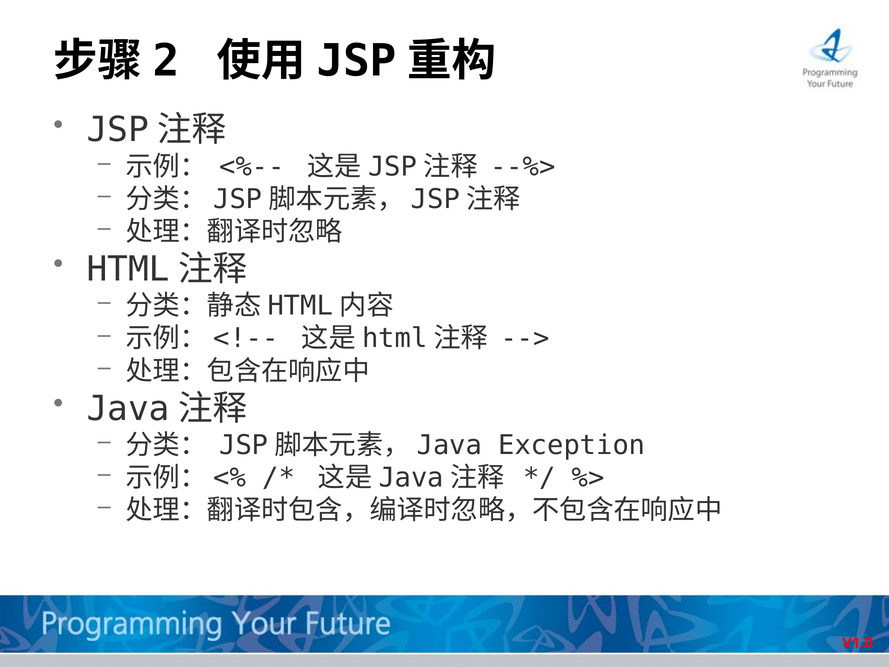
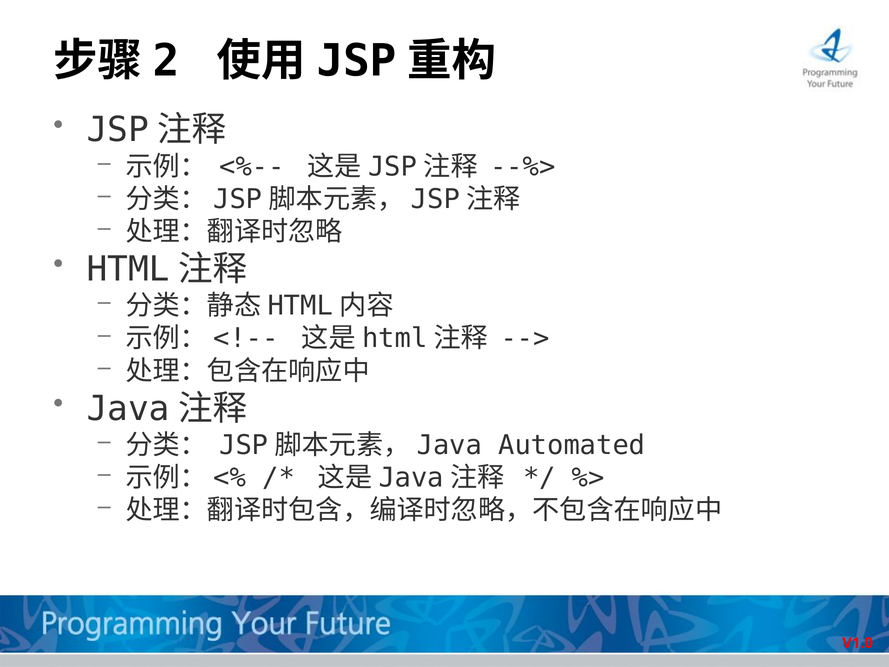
Exception: Exception -> Automated (572, 445)
